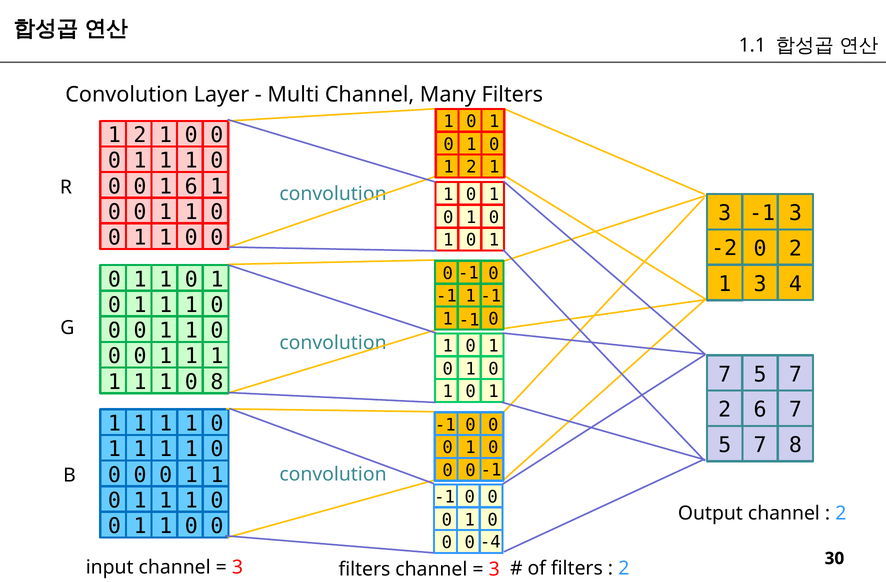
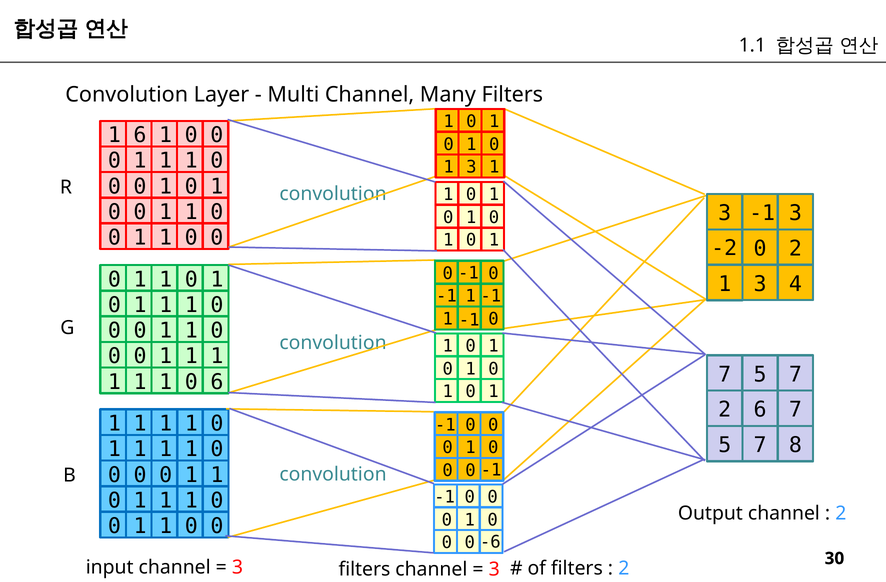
2: 2 -> 6 (140, 135)
2: 2 -> 3 (471, 167)
6: 6 -> 0 (191, 186)
0 8: 8 -> 6 (217, 382)
-4: -4 -> -6 (490, 542)
